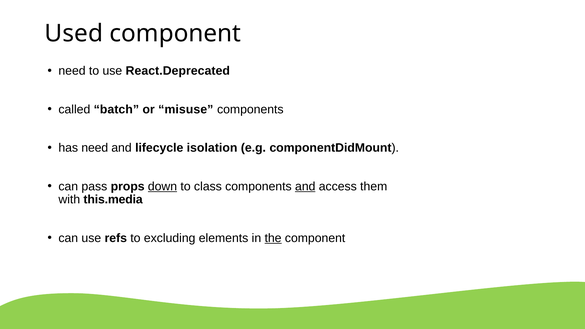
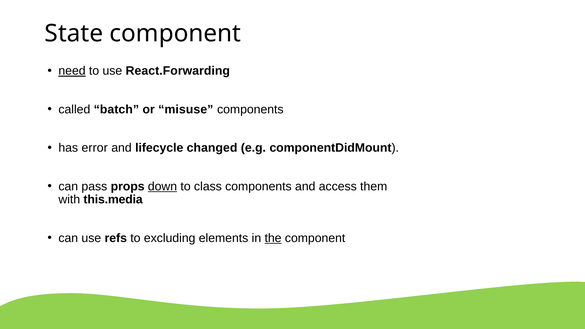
Used: Used -> State (74, 33)
need underline: none -> present (72, 71)
React.Deprecated: React.Deprecated -> React.Forwarding (178, 71)
has need: need -> error (95, 148)
isolation: isolation -> changed (212, 148)
and underline: present -> none (305, 186)
